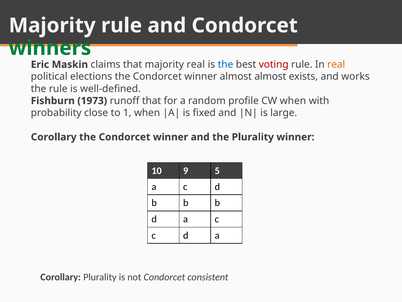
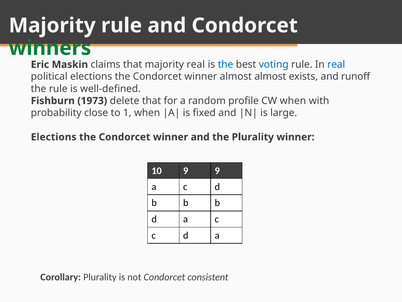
voting colour: red -> blue (274, 64)
real colour: orange -> blue (336, 64)
works: works -> runoff (356, 77)
runoff: runoff -> delete (125, 101)
Corollary: Corollary -> Elections (54, 137)
9 5: 5 -> 9 (217, 170)
